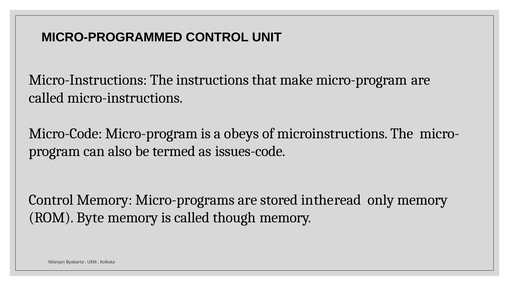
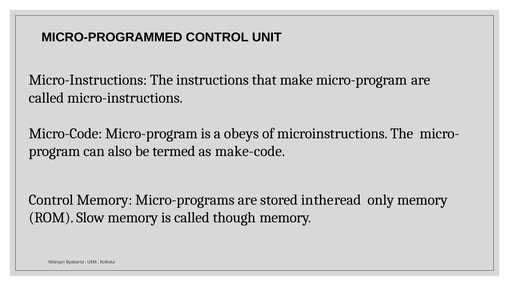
issues-code: issues-code -> make-code (250, 151)
Byte: Byte -> Slow (90, 218)
